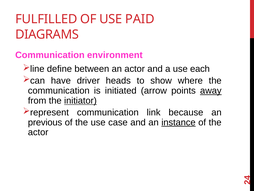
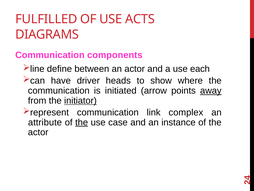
PAID: PAID -> ACTS (140, 19)
environment: environment -> components (115, 55)
because: because -> complex (186, 112)
previous: previous -> attribute (45, 122)
the underline: none -> present (82, 122)
instance underline: present -> none (178, 122)
